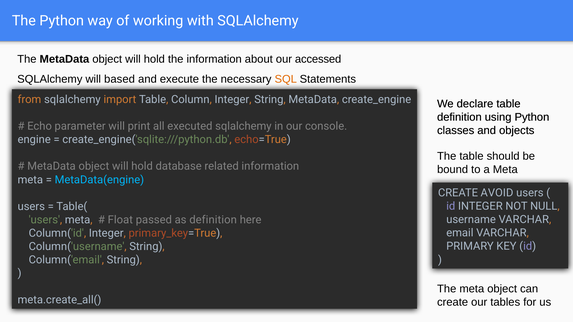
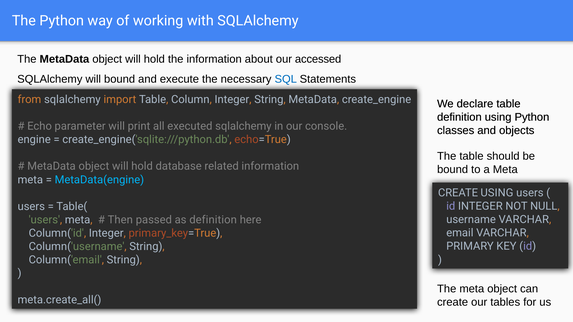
will based: based -> bound (120, 79)
SQL colour: orange -> blue (286, 79)
CREATE AVOID: AVOID -> USING (497, 193)
Float: Float -> Then (120, 220)
